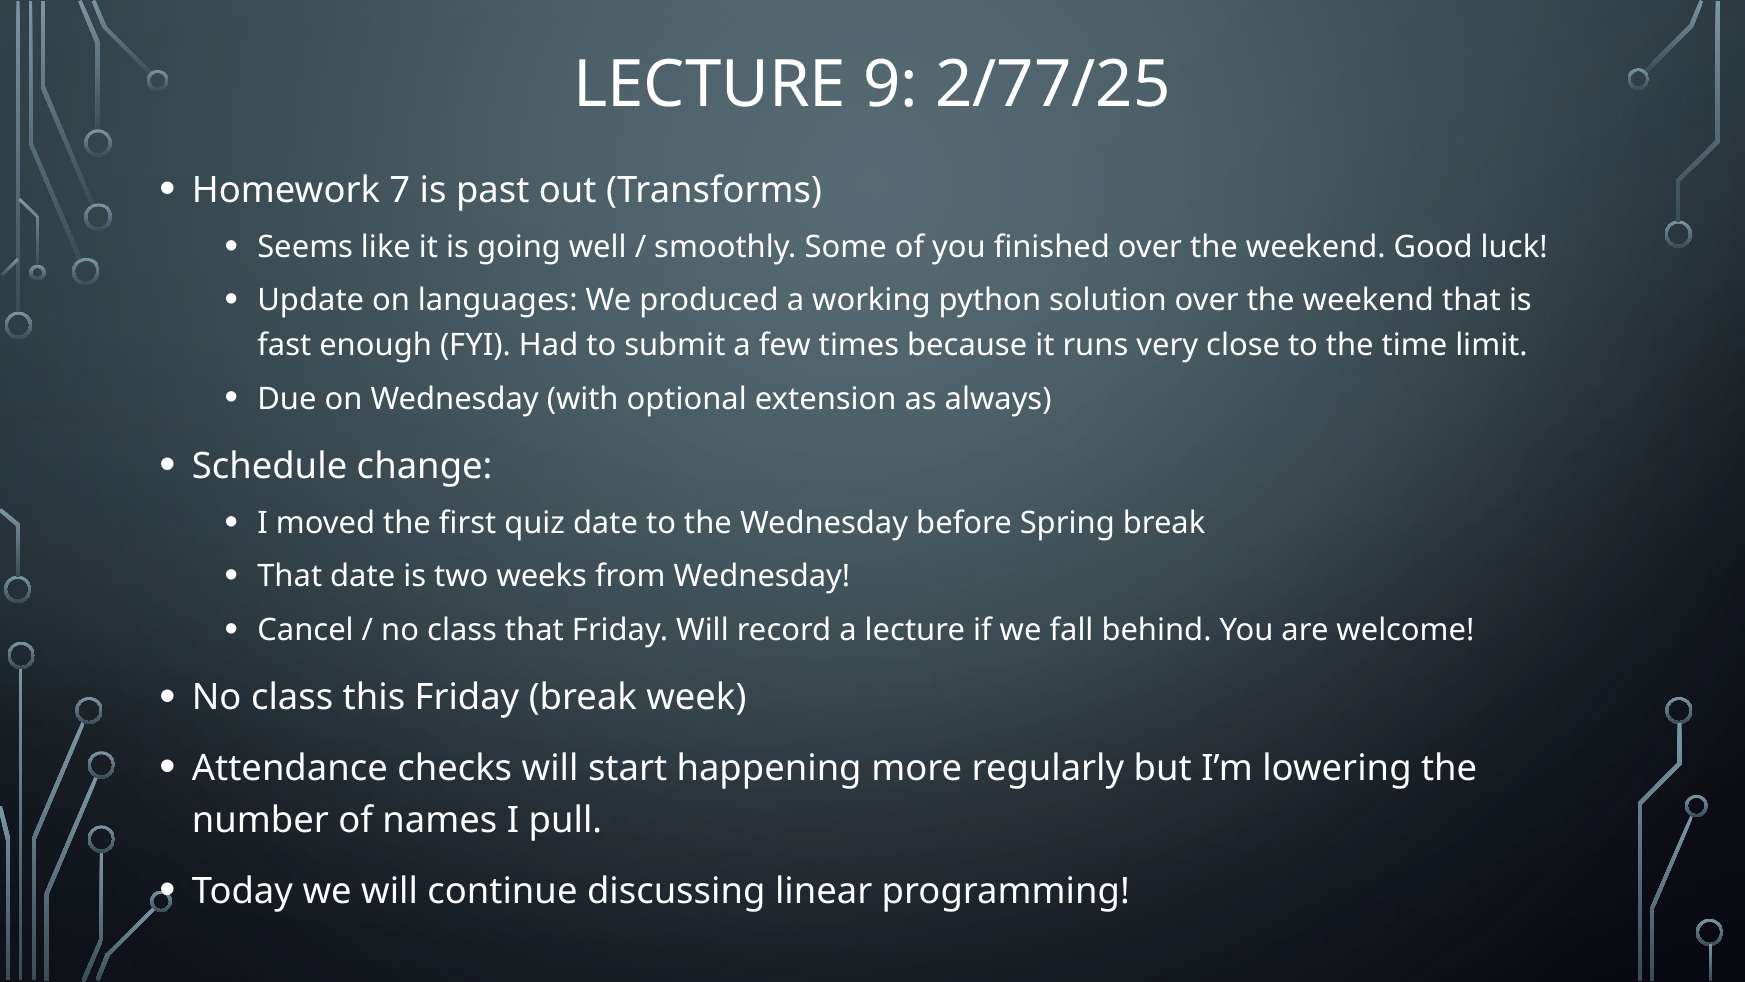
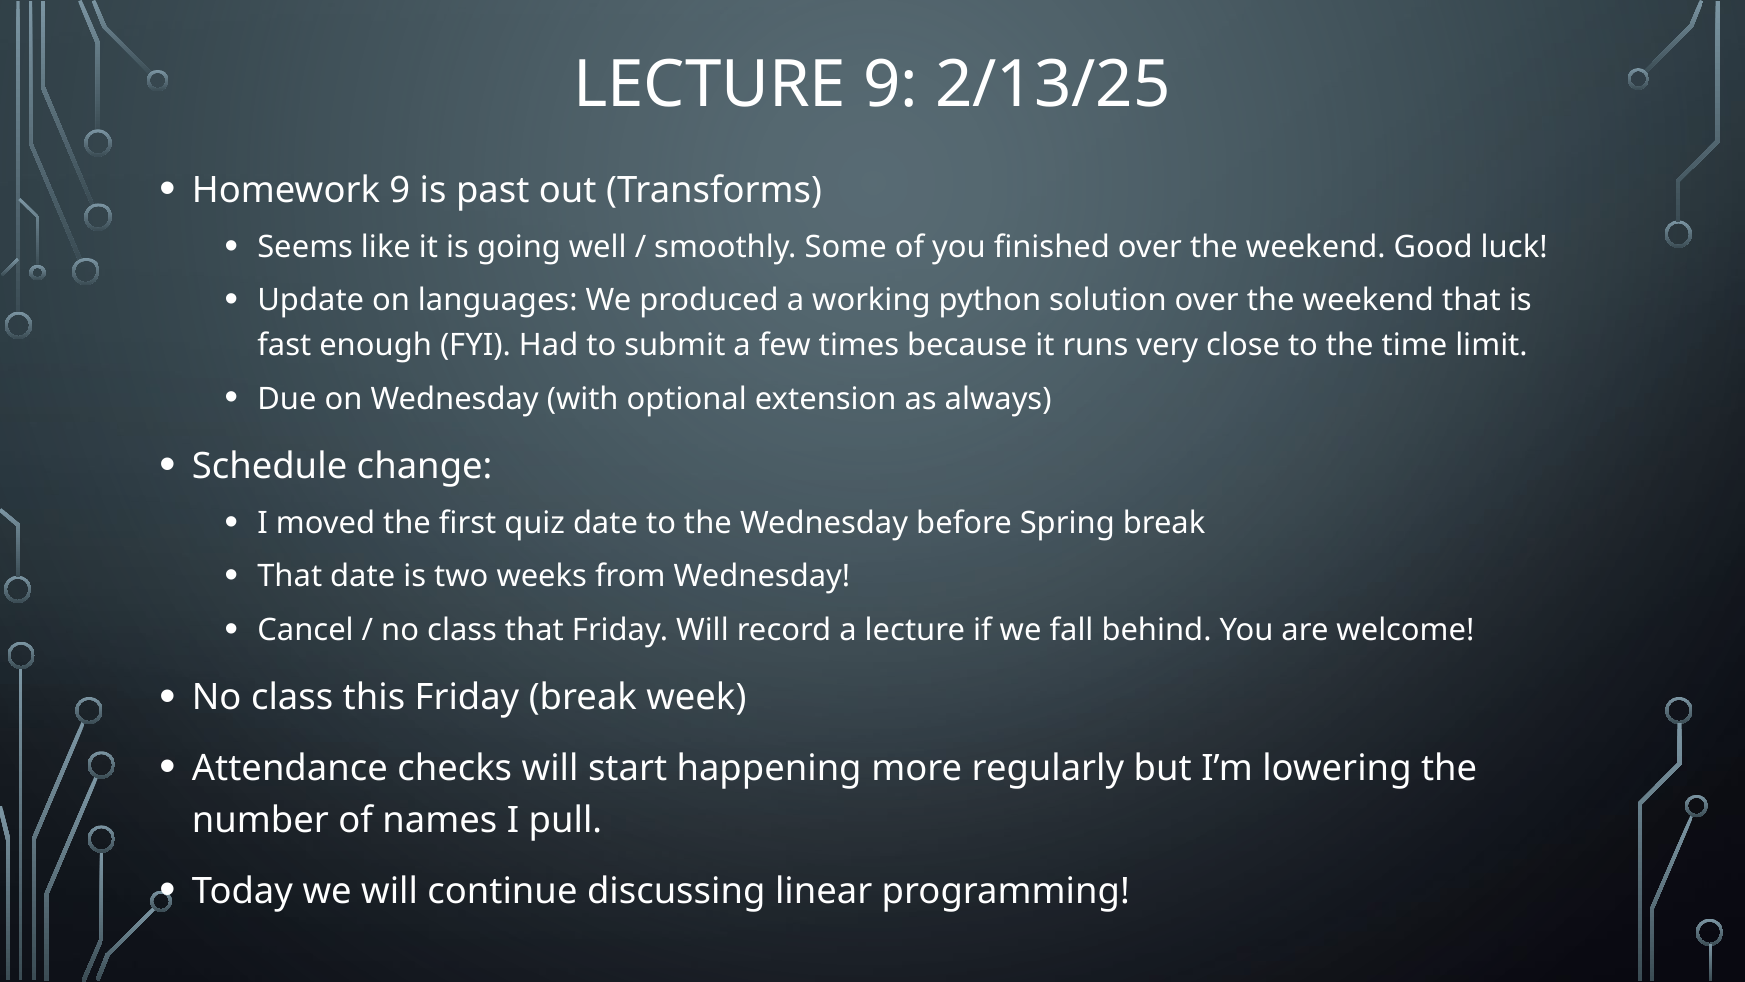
2/77/25: 2/77/25 -> 2/13/25 (1053, 85)
Homework 7: 7 -> 9 (400, 191)
